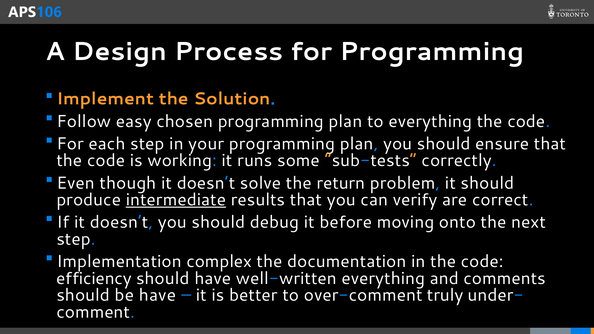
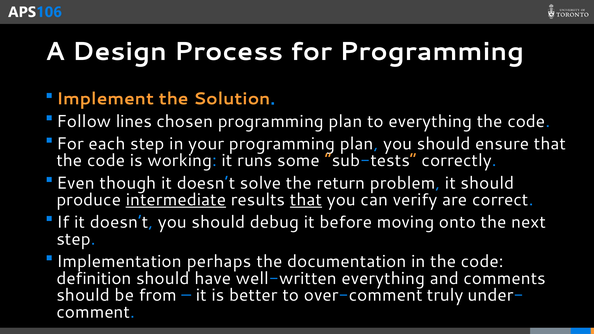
easy: easy -> lines (134, 121)
that underline: none -> present (306, 200)
complex: complex -> perhaps (219, 262)
efficiency: efficiency -> definition (94, 278)
be have: have -> from (158, 295)
